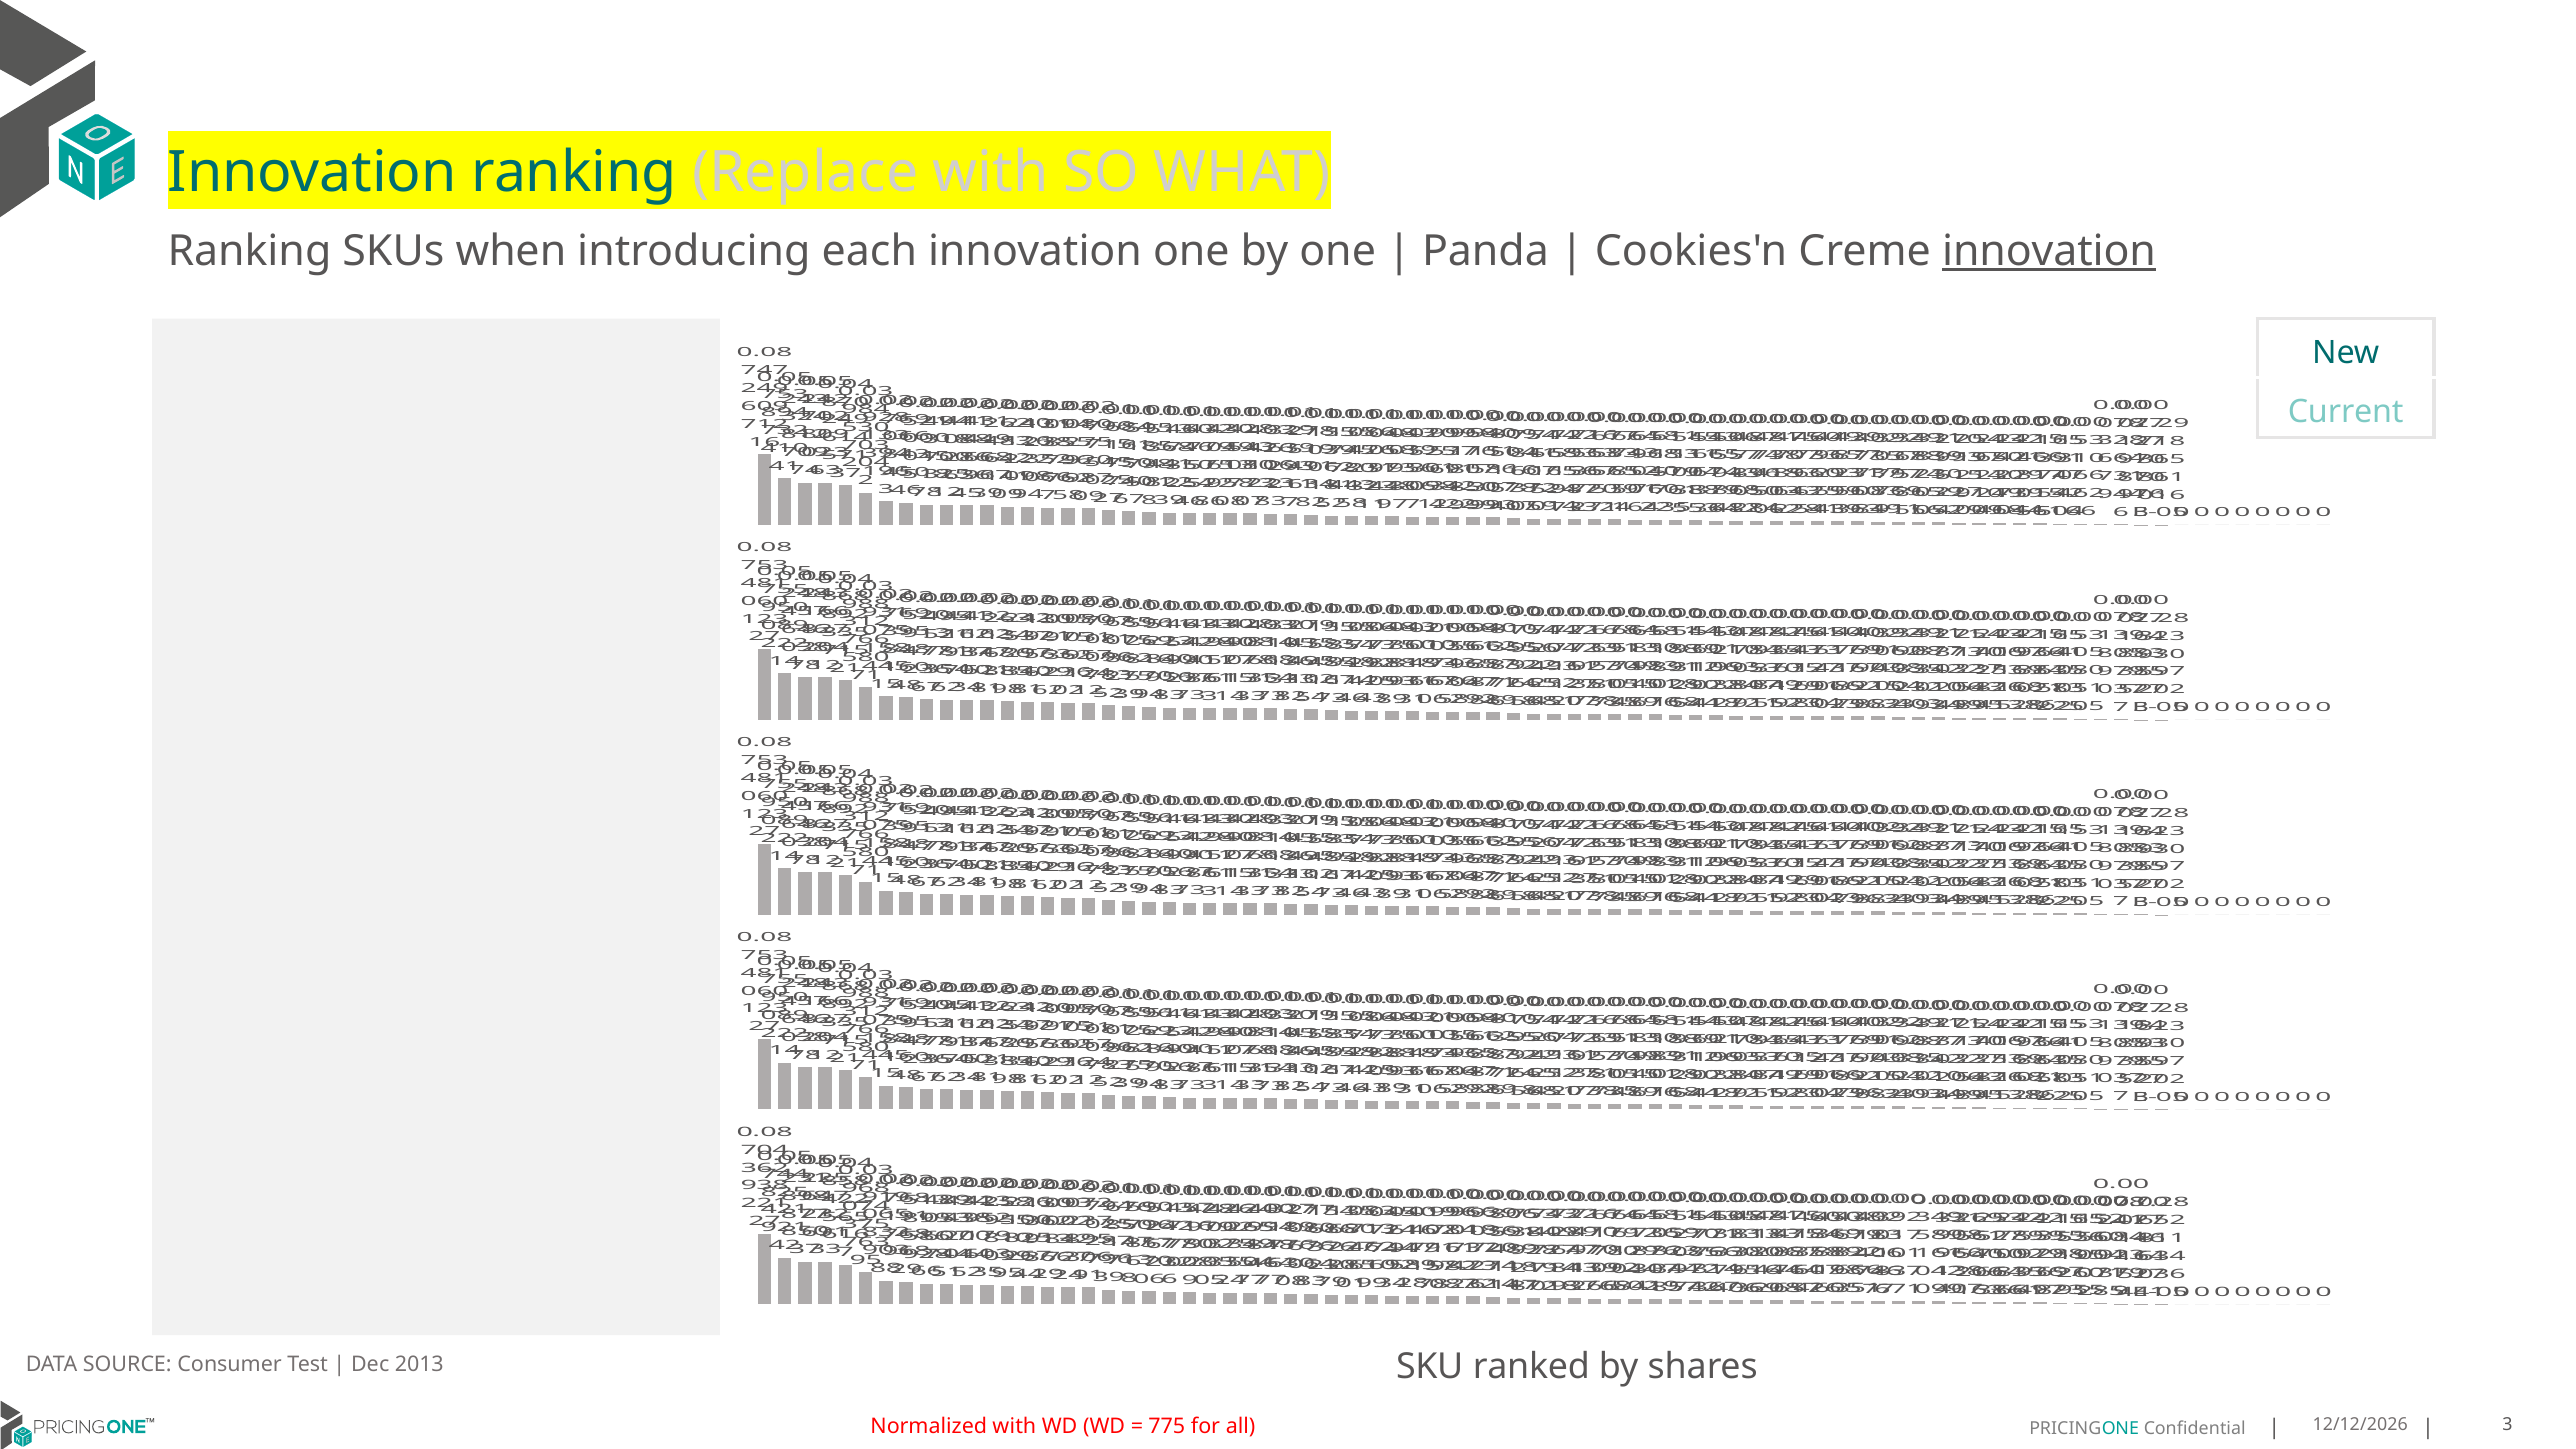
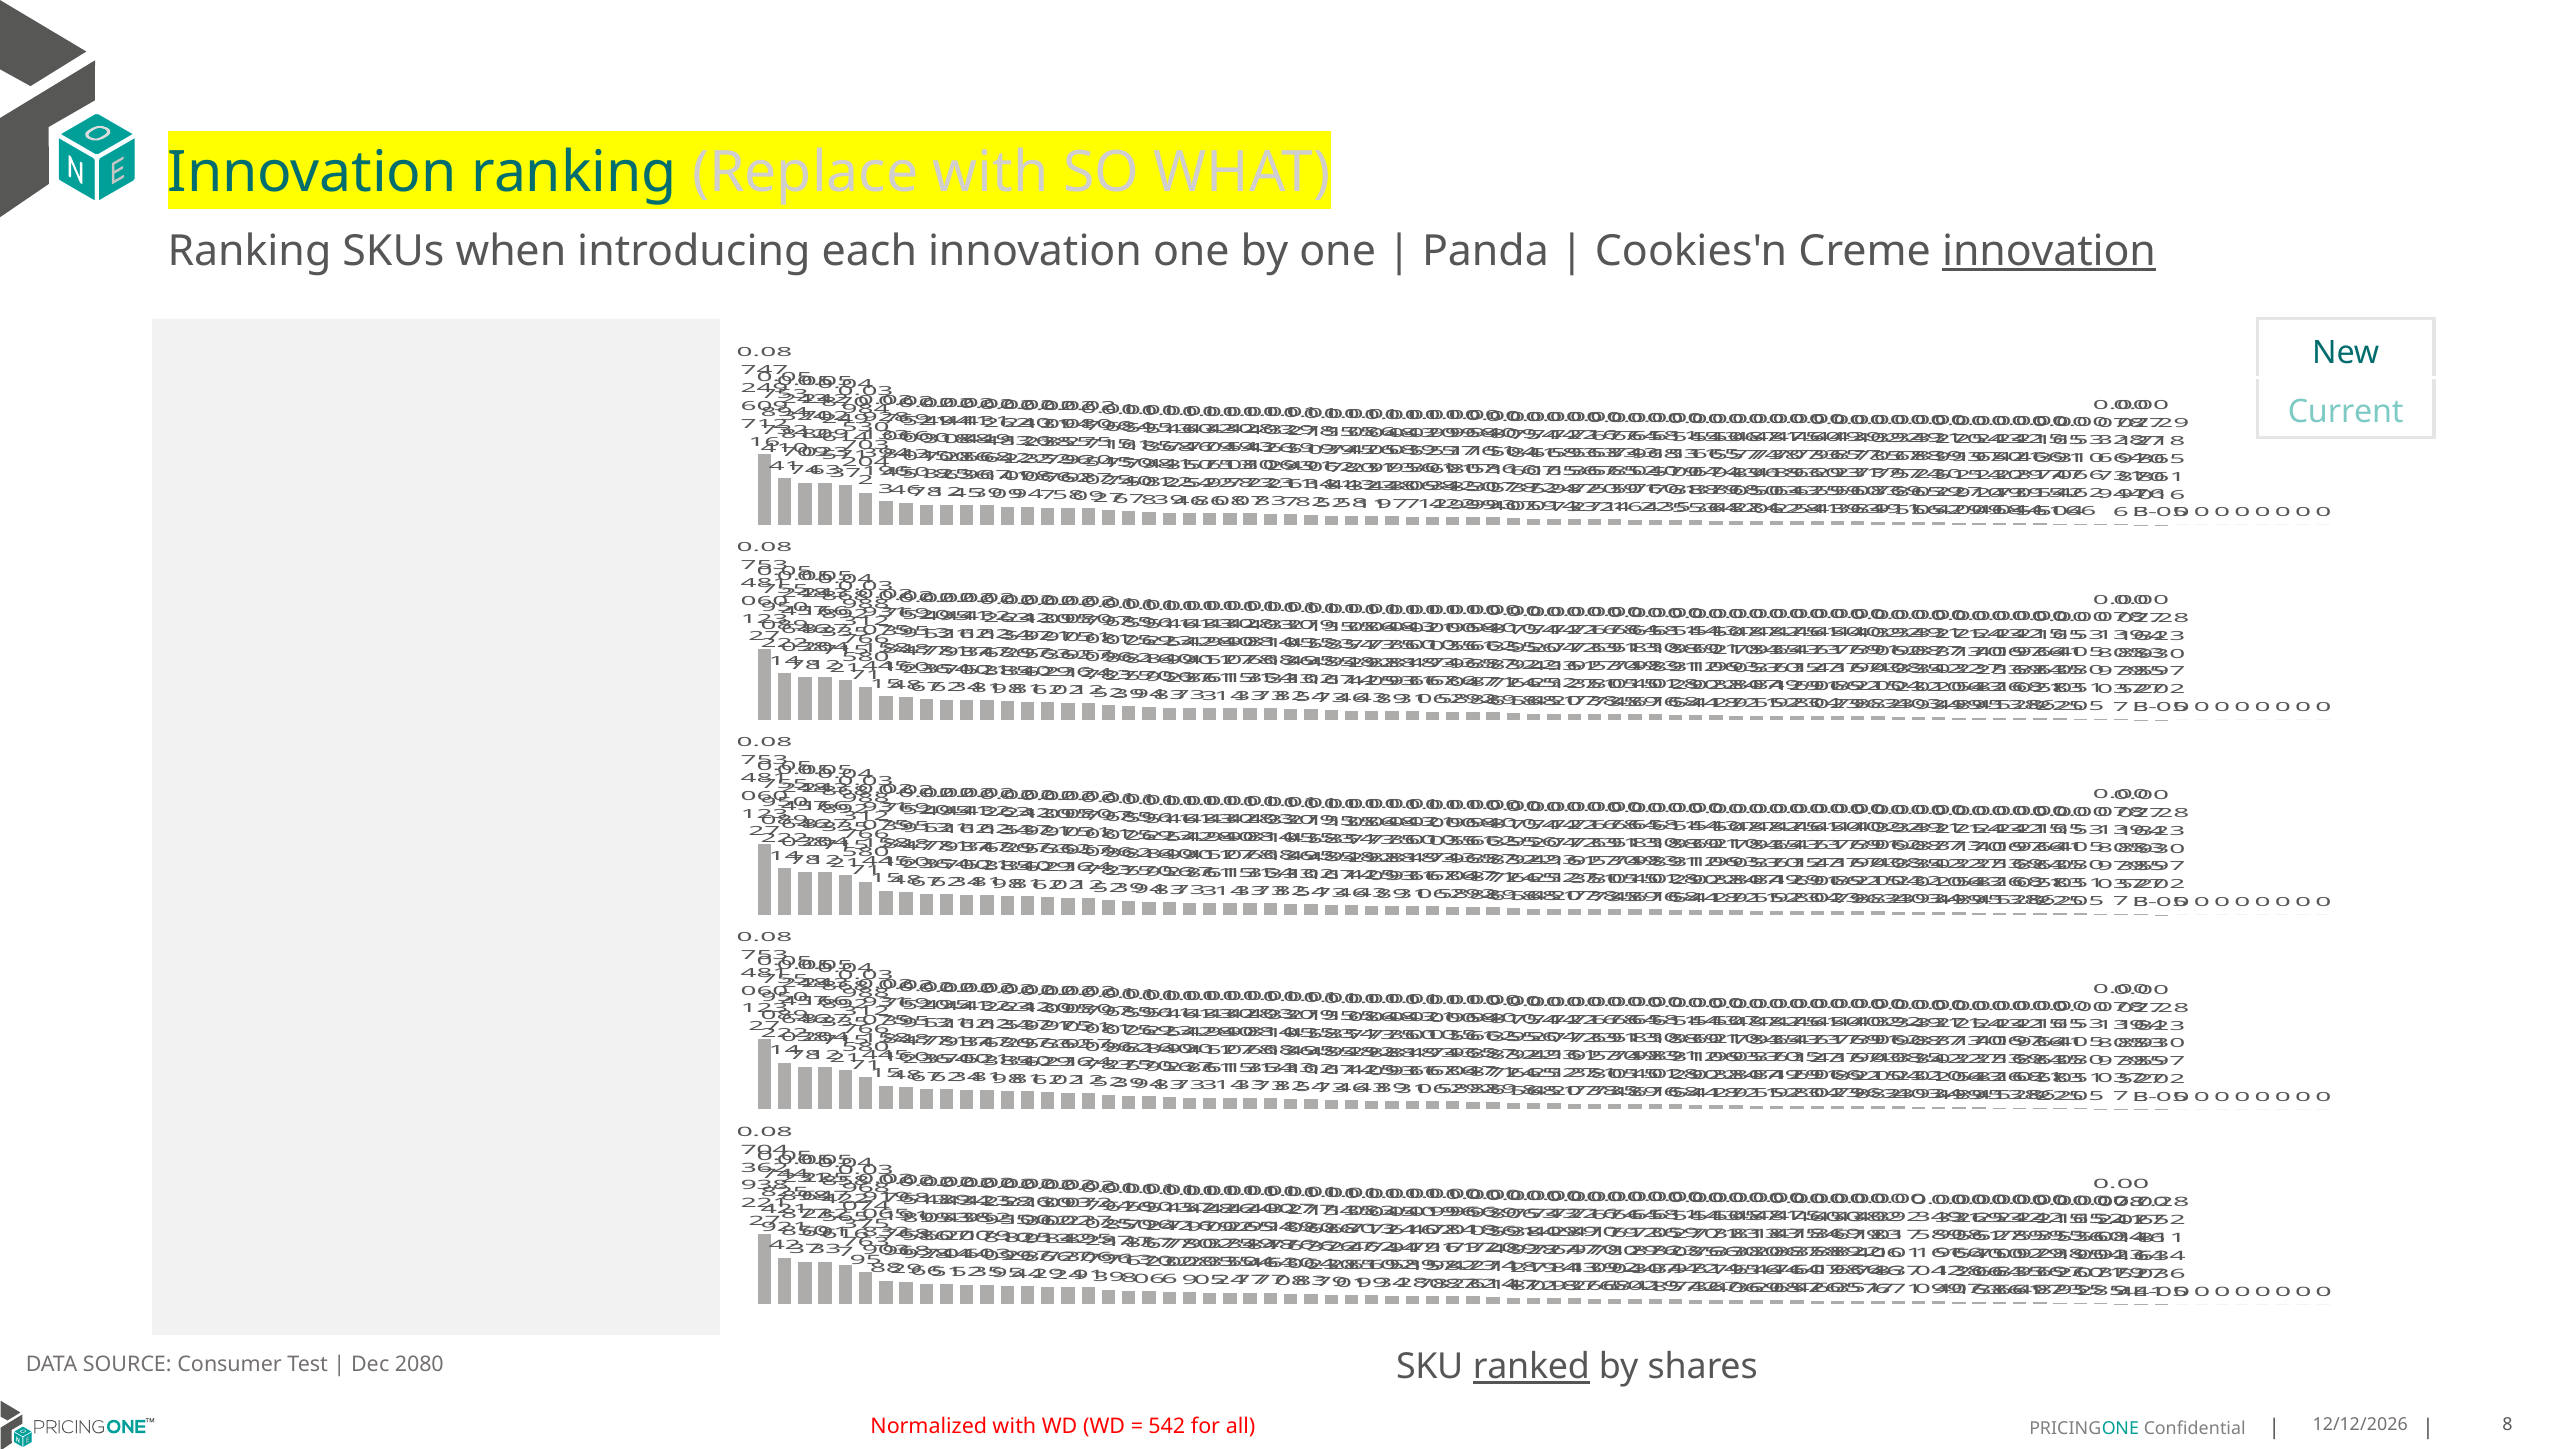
ranked underline: none -> present (1531, 1367)
2013: 2013 -> 2080 (419, 1365)
775: 775 -> 542 (1167, 1426)
all 3: 3 -> 8 (2507, 1425)
